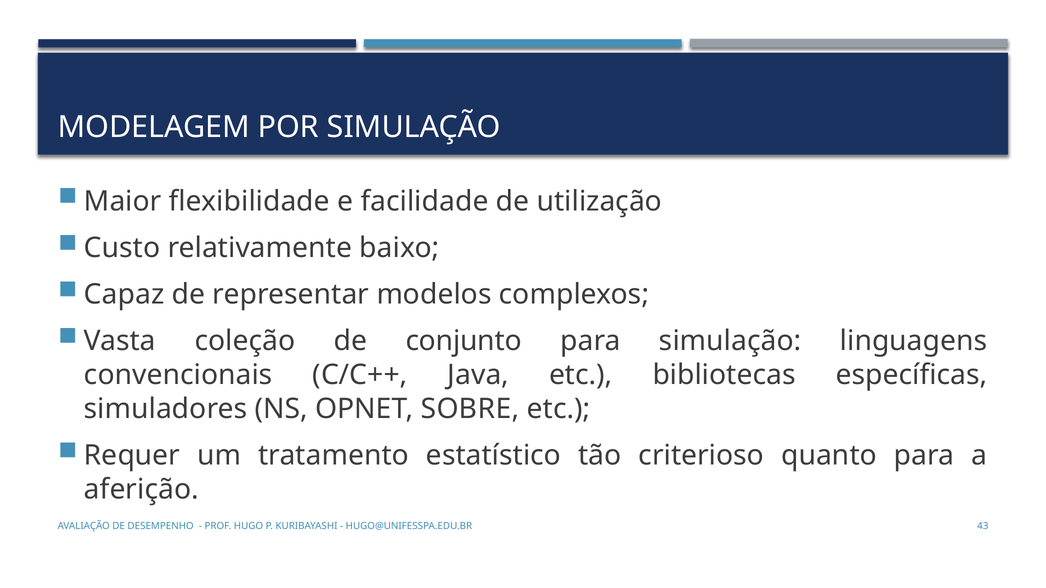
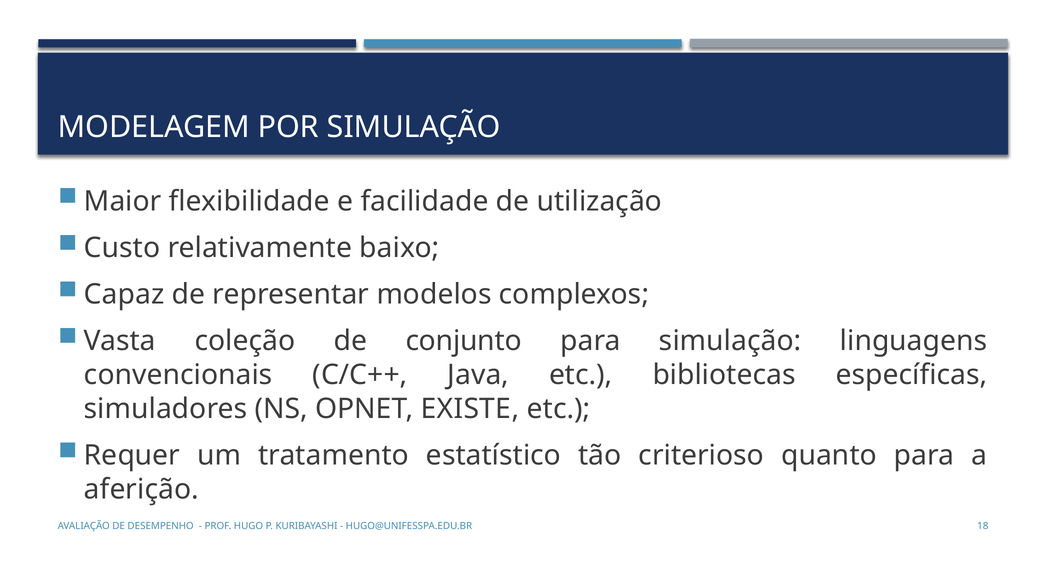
SOBRE: SOBRE -> EXISTE (470, 409)
43: 43 -> 18 (983, 527)
